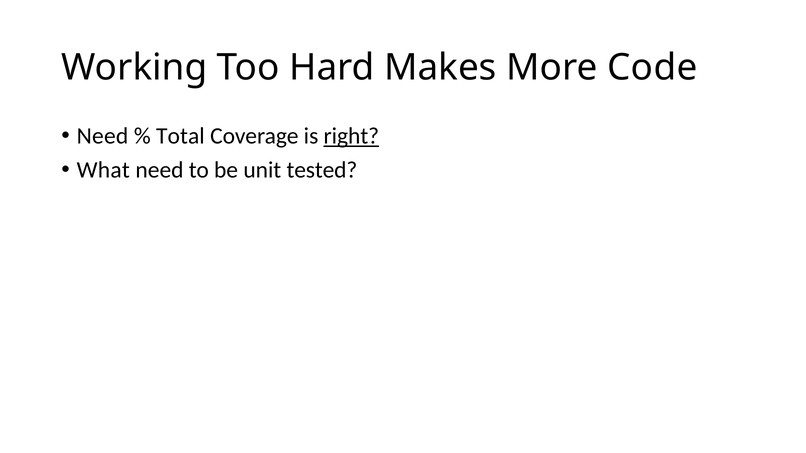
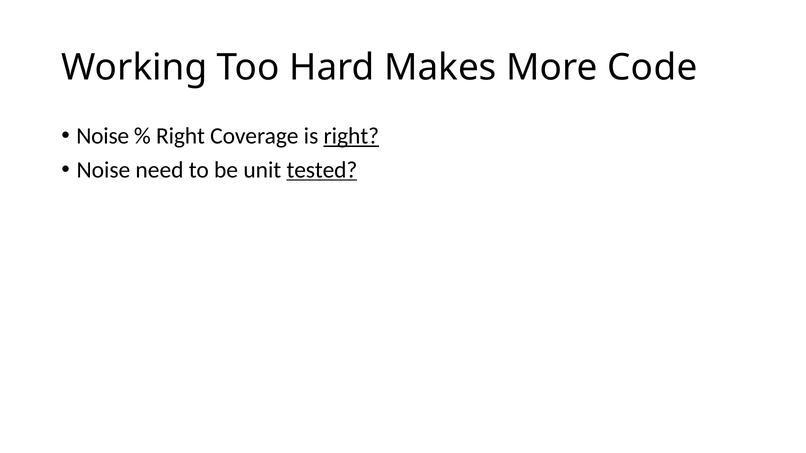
Need: Need -> Noise (103, 136)
Total: Total -> Right (180, 136)
What: What -> Noise (103, 170)
tested underline: none -> present (322, 170)
